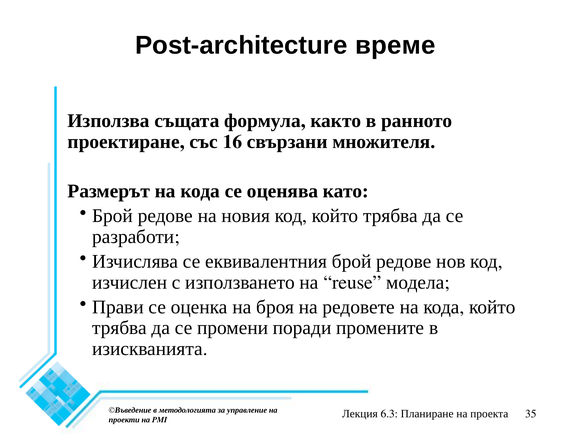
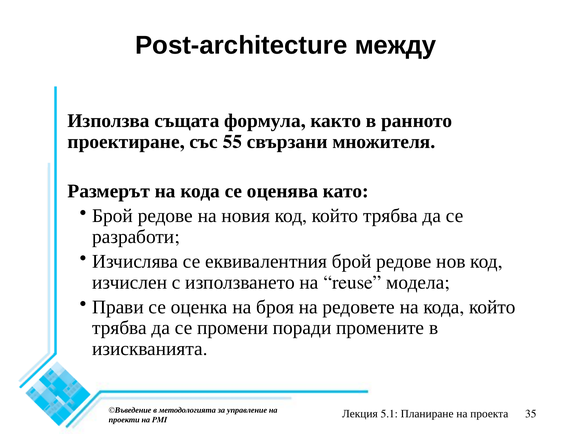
време: време -> между (396, 45)
16: 16 -> 55 (232, 142)
6.3: 6.3 -> 5.1 (389, 414)
